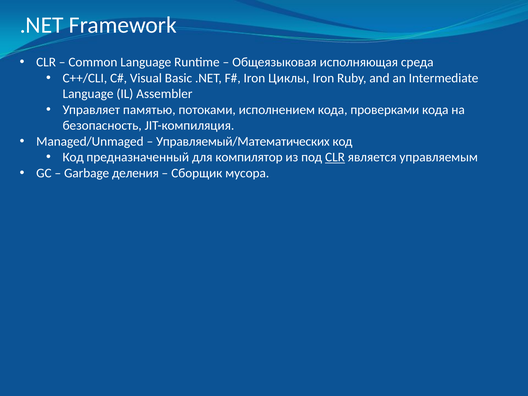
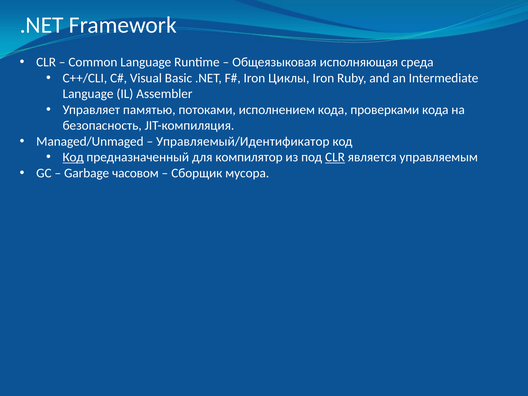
Управляемый/Математических: Управляемый/Математических -> Управляемый/Идентификатор (243, 141)
Код underline: none -> present (73, 157)
деления: деления -> часовом (135, 173)
